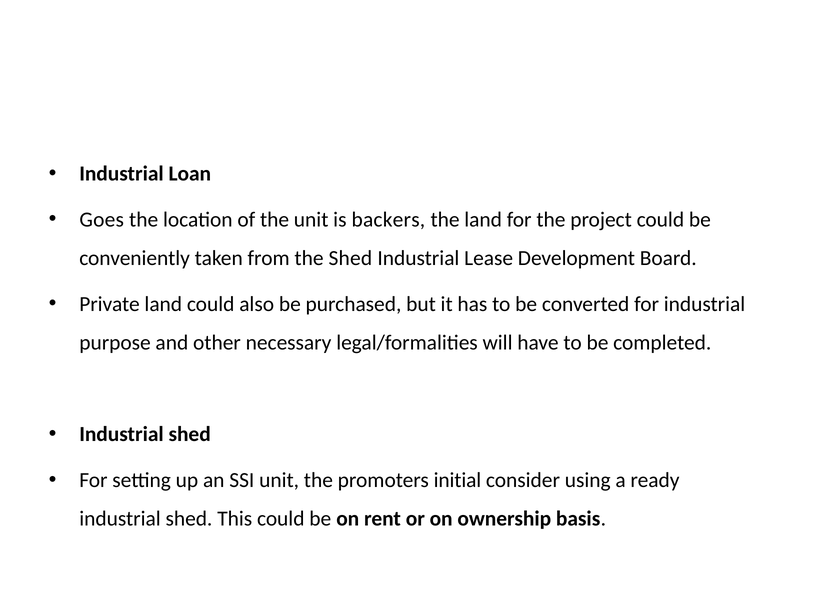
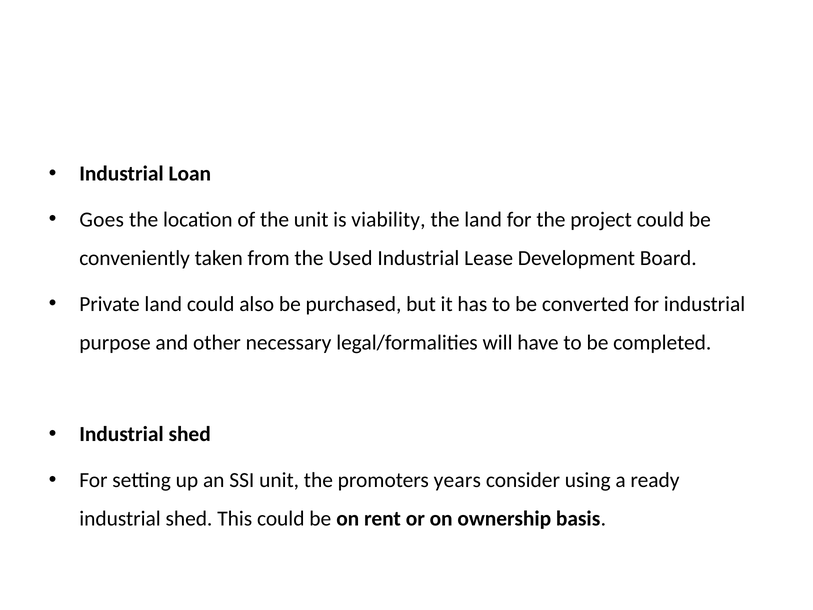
backers: backers -> viability (388, 219)
the Shed: Shed -> Used (350, 258)
initial: initial -> years (457, 480)
